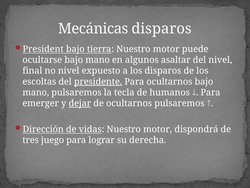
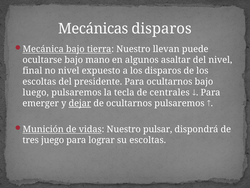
President: President -> Mecánica (43, 49)
tierra Nuestro motor: motor -> llevan (166, 49)
presidente underline: present -> none (98, 81)
mano: mano -> luego (36, 92)
humanos: humanos -> centrales (170, 92)
Dirección: Dirección -> Munición (43, 129)
vidas Nuestro motor: motor -> pulsar (158, 129)
su derecha: derecha -> escoltas (148, 140)
